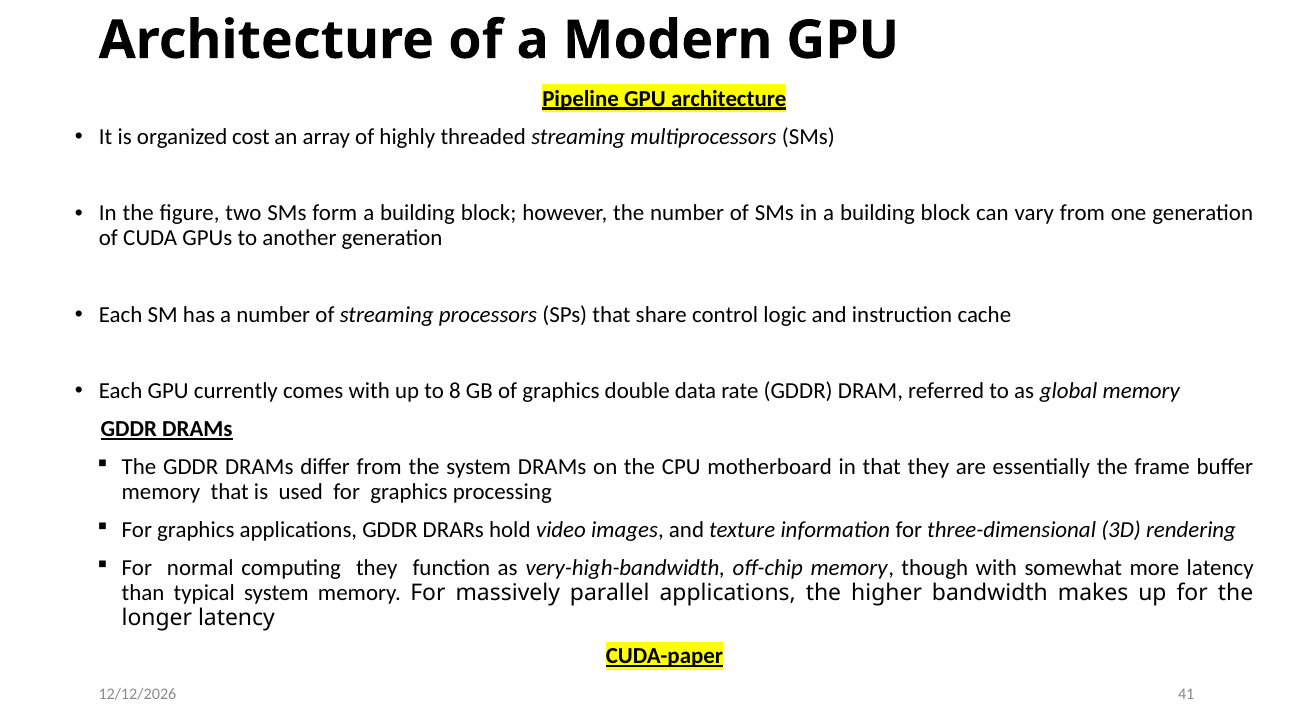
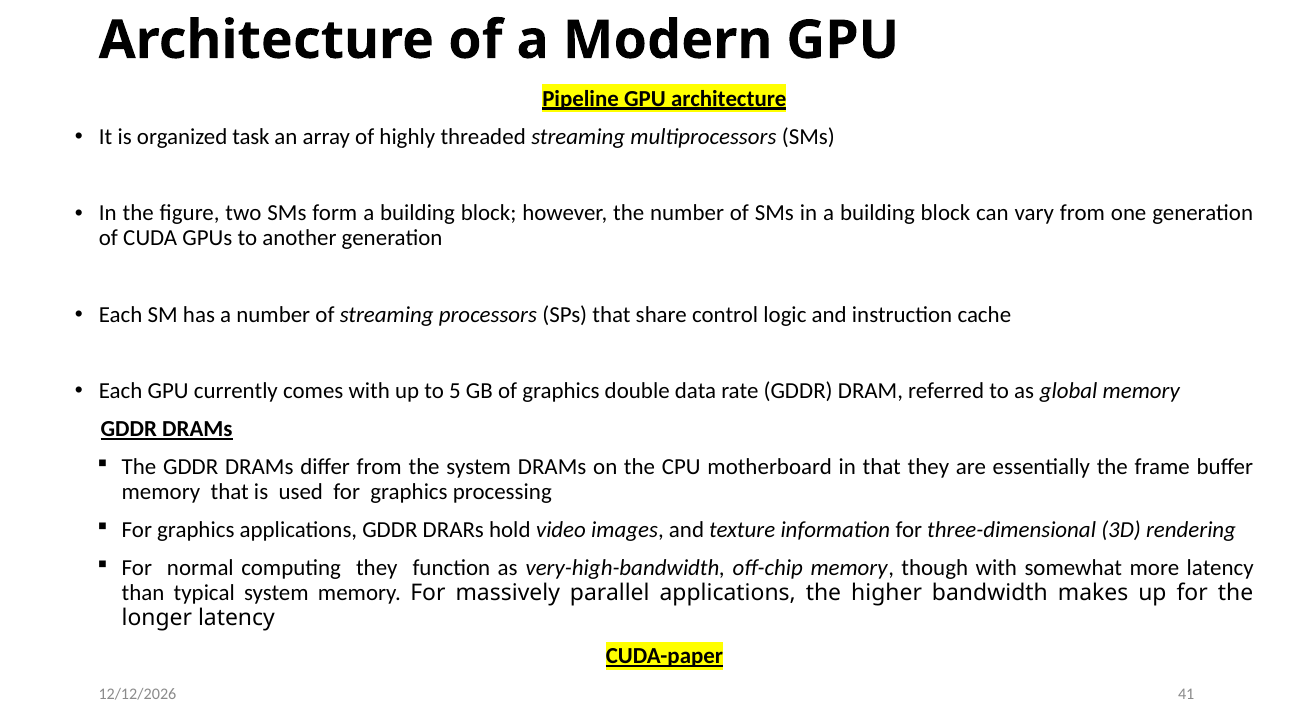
cost: cost -> task (251, 137)
8: 8 -> 5 (455, 391)
